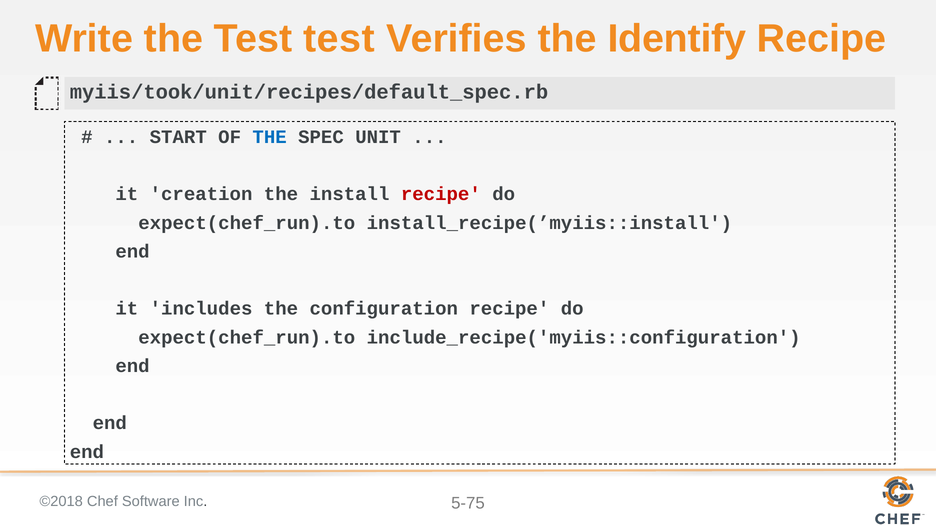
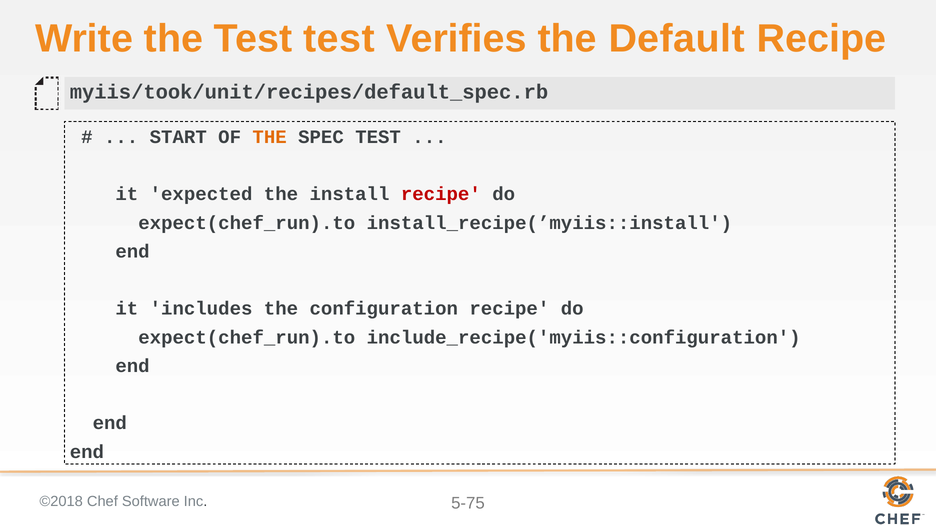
Identify: Identify -> Default (677, 39)
THE colour: blue -> orange (270, 137)
SPEC UNIT: UNIT -> TEST (378, 137)
creation: creation -> expected (201, 194)
